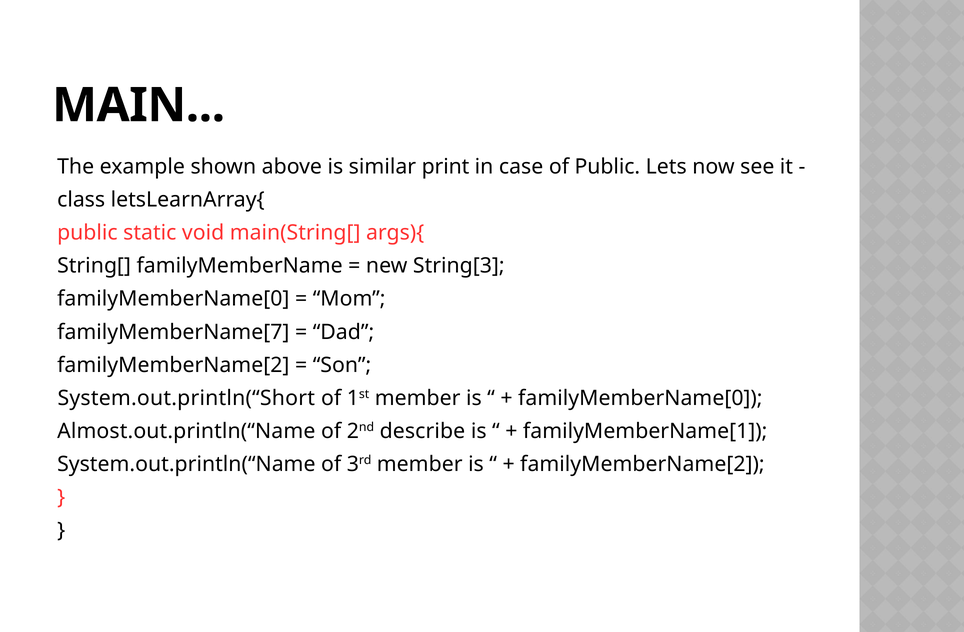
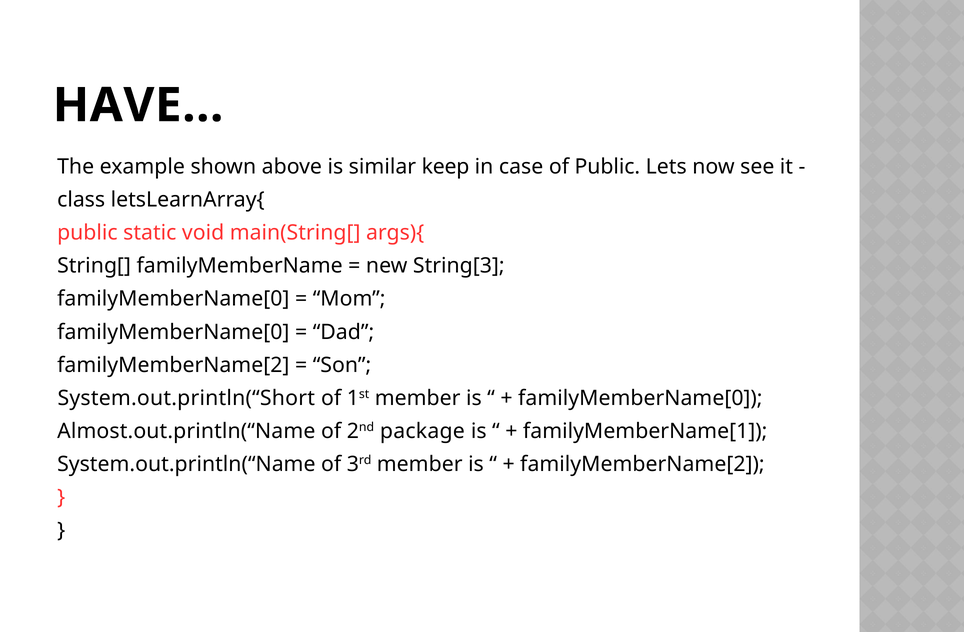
MAIN: MAIN -> HAVE (138, 105)
print: print -> keep (446, 167)
familyMemberName[7: familyMemberName[7 -> familyMemberName[0 (173, 332)
describe: describe -> package (422, 432)
